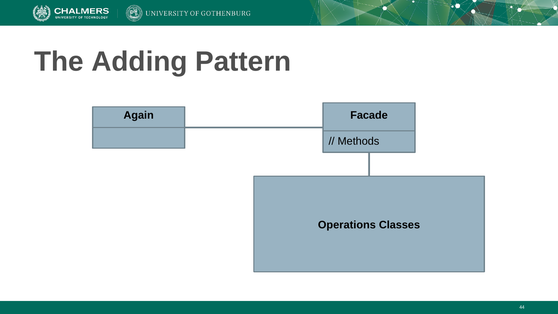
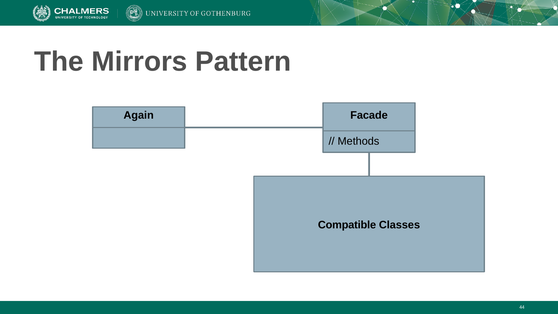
Adding: Adding -> Mirrors (139, 62)
Operations: Operations -> Compatible (347, 225)
